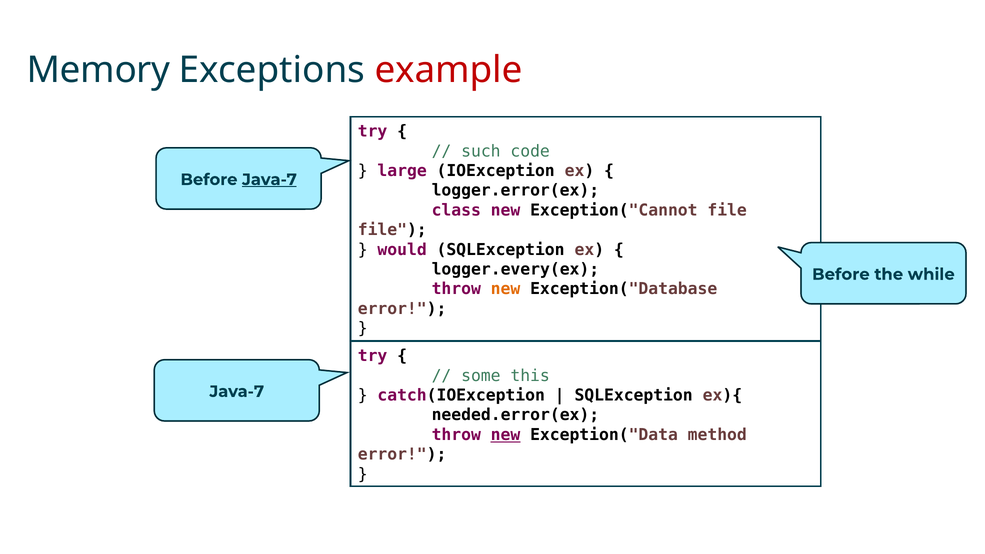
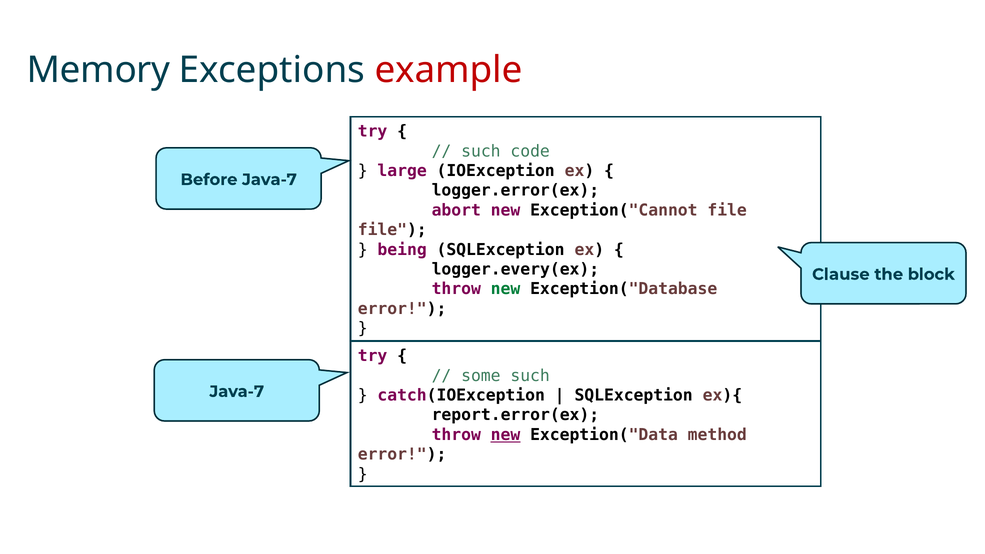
Java-7 underline: present -> none (269, 180)
class: class -> abort (456, 210)
would: would -> being (402, 250)
Before: Before -> Clause (841, 274)
while: while -> block (931, 274)
new colour: orange -> green (506, 289)
some this: this -> such (530, 376)
needed.error(ex: needed.error(ex -> report.error(ex (515, 415)
